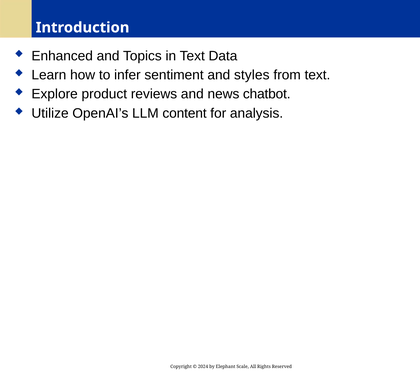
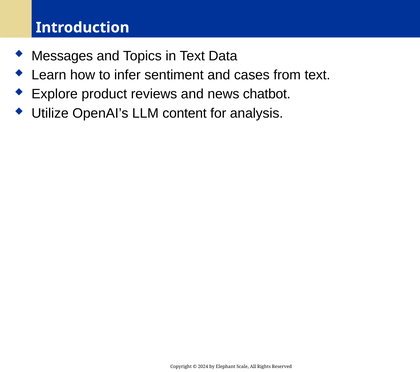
Enhanced: Enhanced -> Messages (62, 56)
styles: styles -> cases (252, 75)
